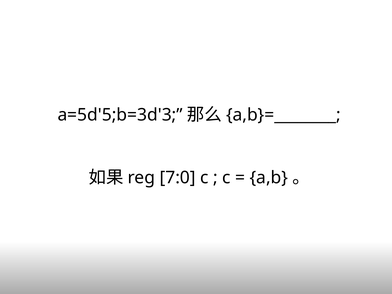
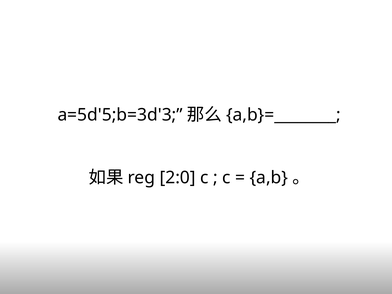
7:0: 7:0 -> 2:0 (178, 178)
